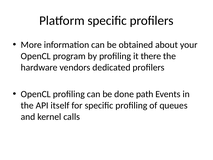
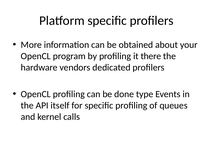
path: path -> type (145, 94)
